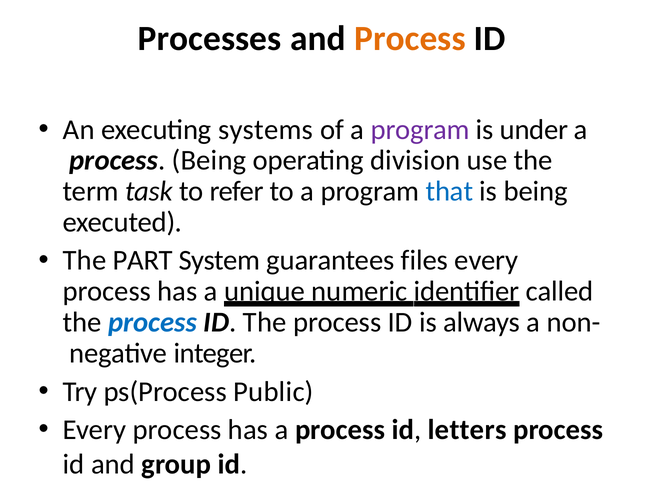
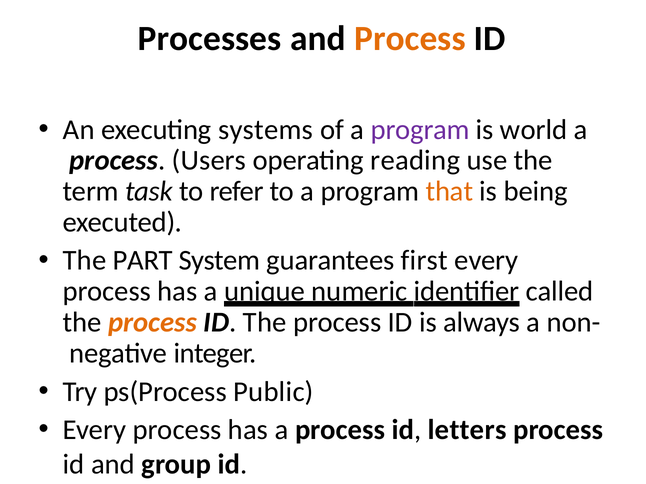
under: under -> world (534, 130)
process Being: Being -> Users (209, 161)
division: division -> reading (415, 161)
that colour: blue -> orange (449, 192)
files: files -> first (424, 261)
process colour: blue -> orange (153, 323)
